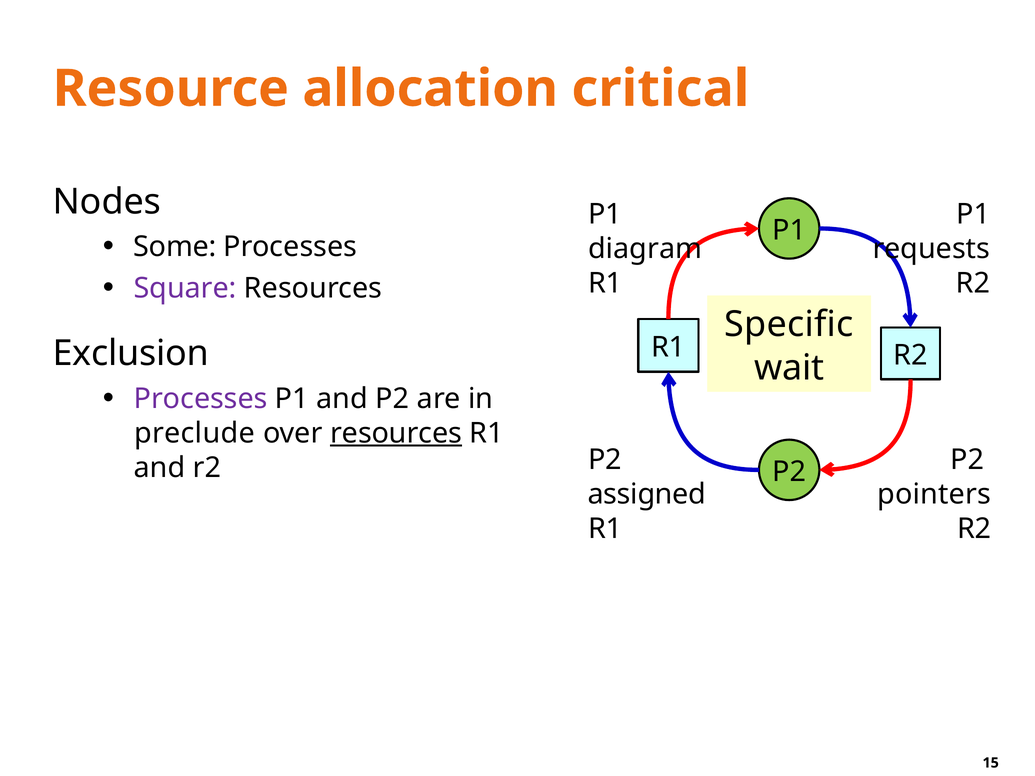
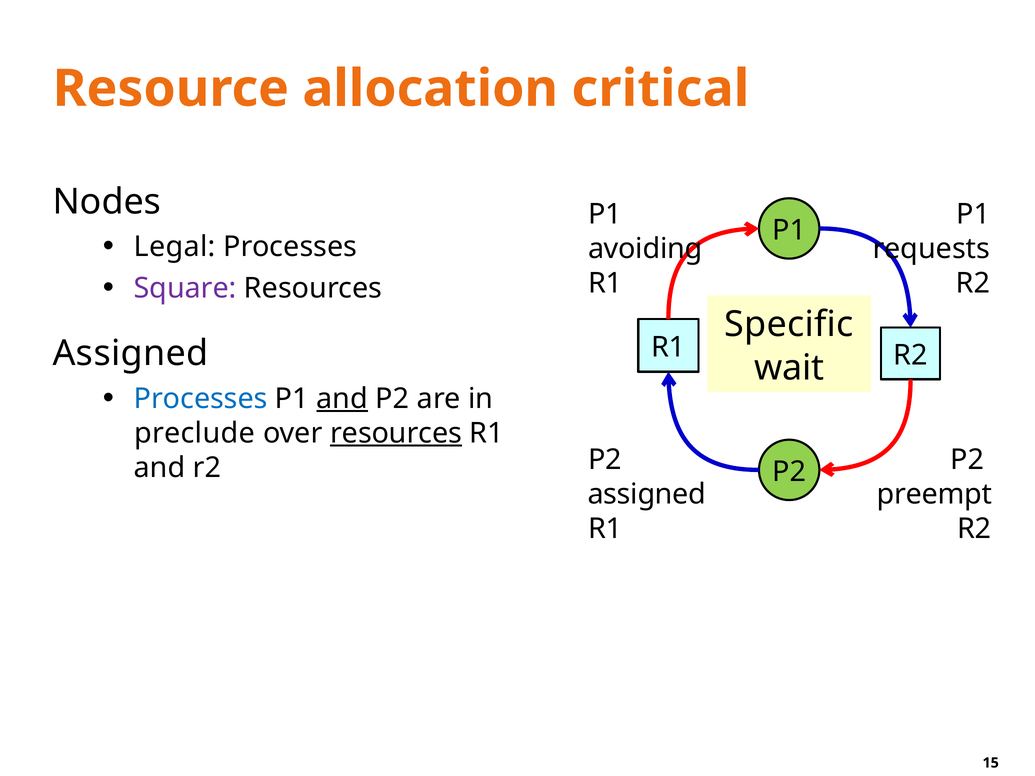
Some: Some -> Legal (175, 247)
diagram: diagram -> avoiding (645, 249)
Exclusion: Exclusion -> Assigned (131, 354)
Processes colour: purple -> blue (201, 399)
and underline: none -> present (342, 399)
pointers: pointers -> preempt (934, 495)
